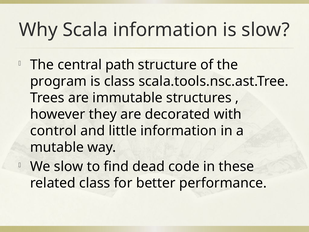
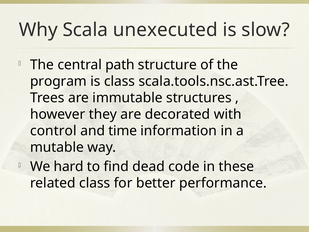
Scala information: information -> unexecuted (165, 30)
little: little -> time (123, 131)
We slow: slow -> hard (69, 166)
